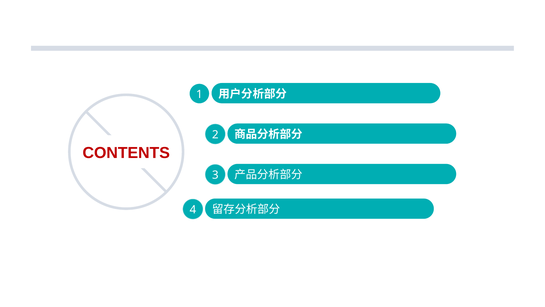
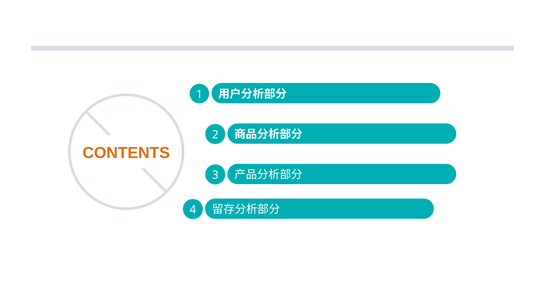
CONTENTS colour: red -> orange (126, 153)
